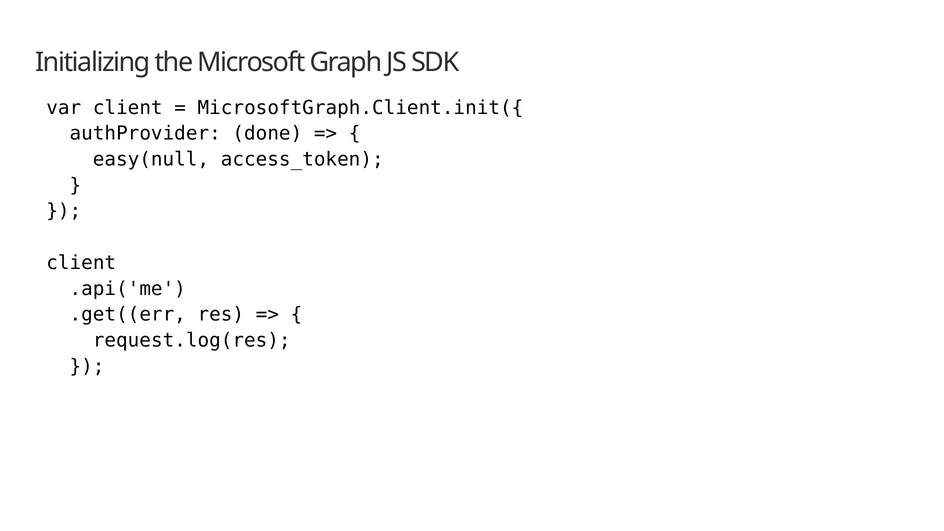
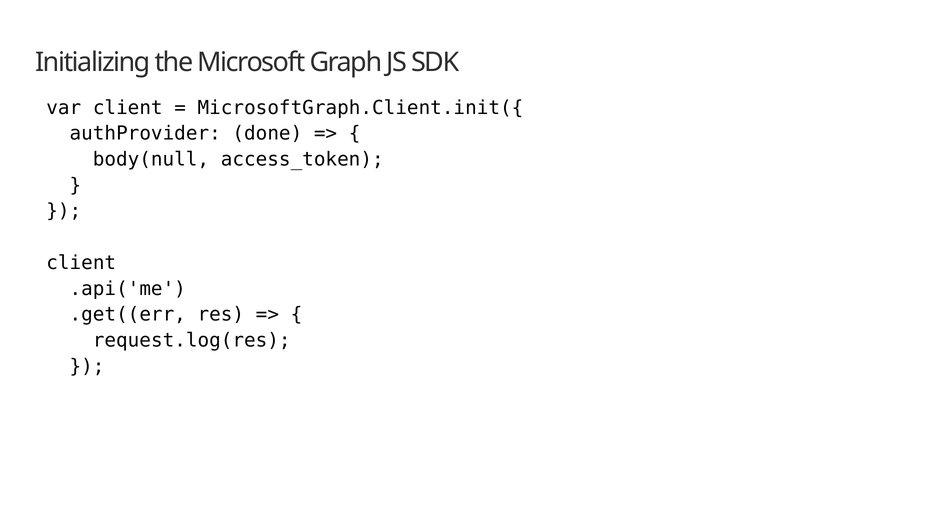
easy(null: easy(null -> body(null (151, 159)
